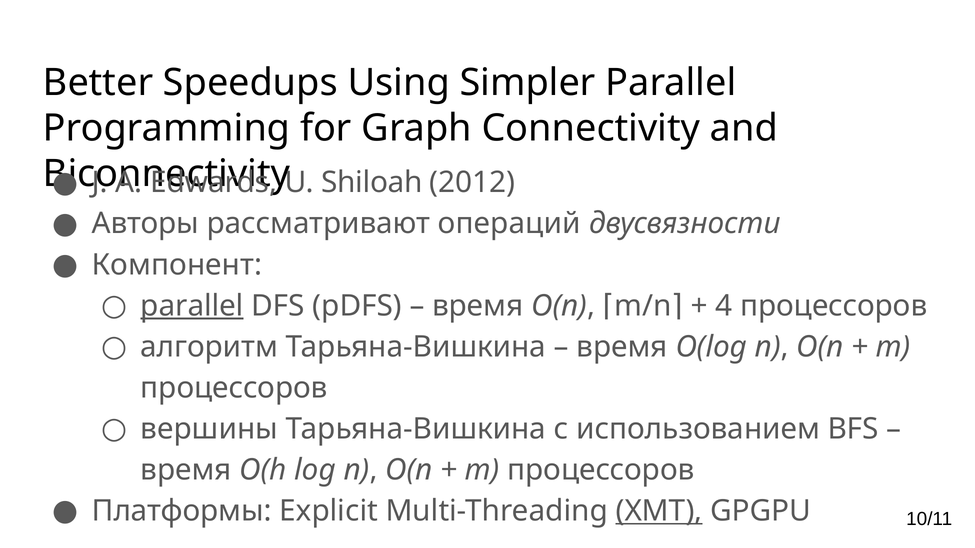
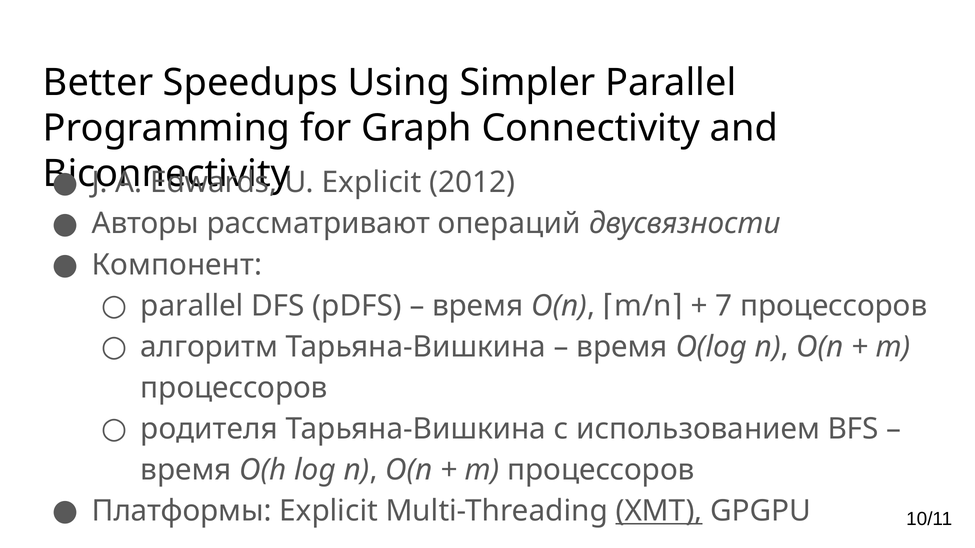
U Shiloah: Shiloah -> Explicit (372, 183)
parallel underline: present -> none (192, 306)
4: 4 -> 7 (724, 306)
вершины: вершины -> родителя (209, 429)
